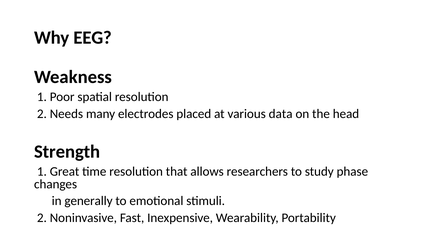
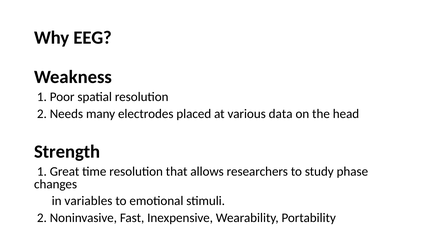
generally: generally -> variables (88, 201)
